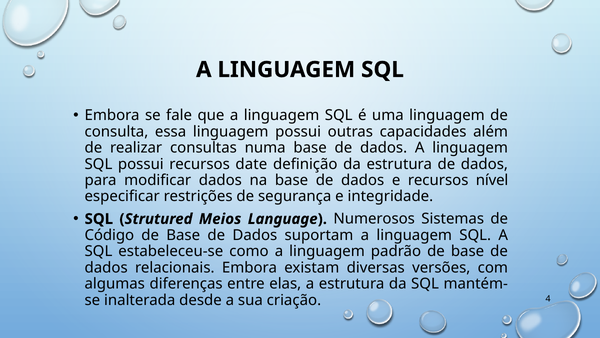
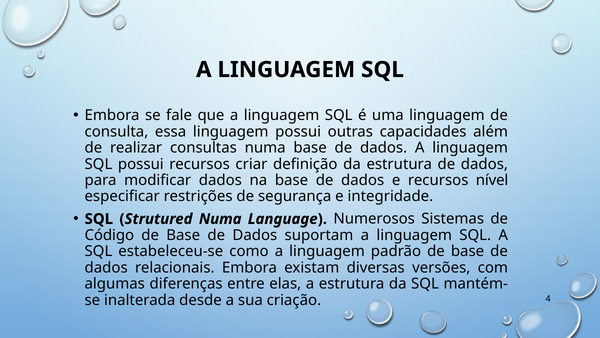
date: date -> criar (251, 164)
Strutured Meios: Meios -> Numa (220, 219)
